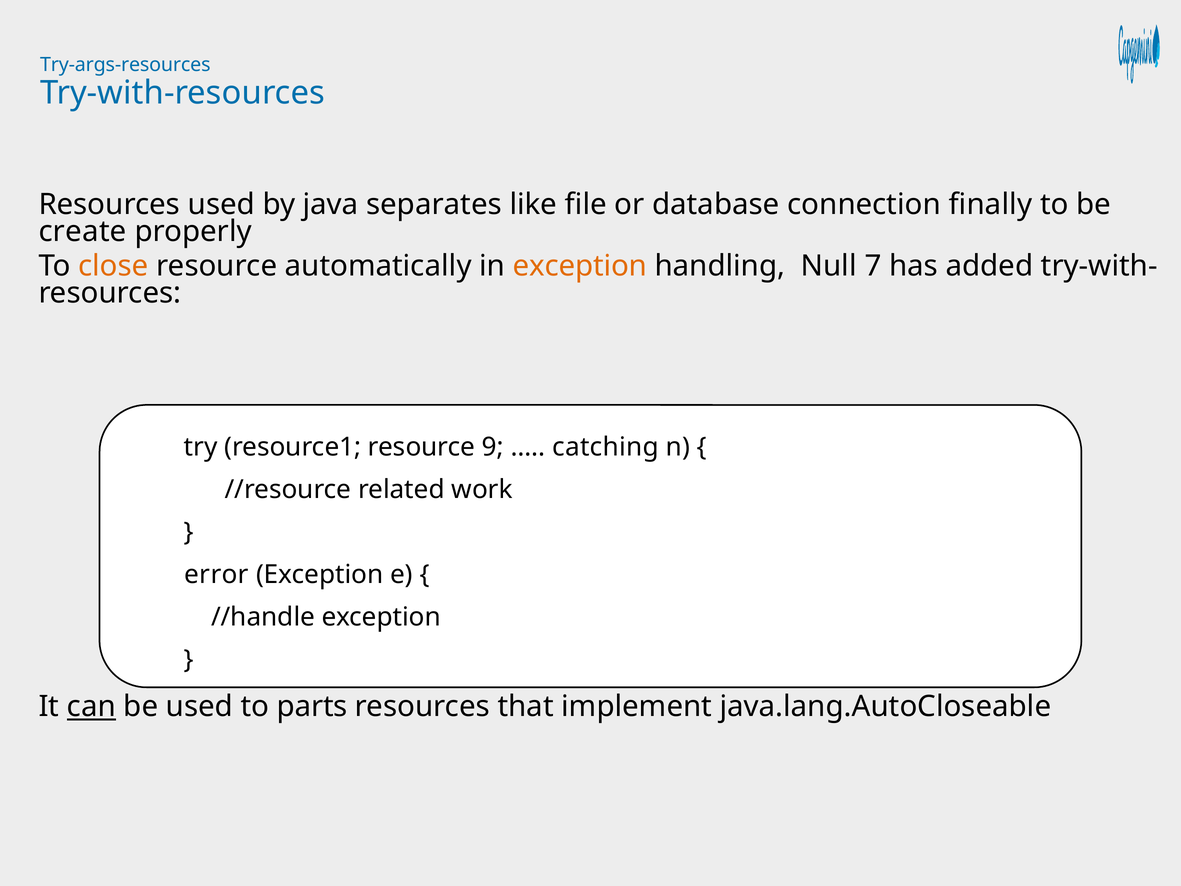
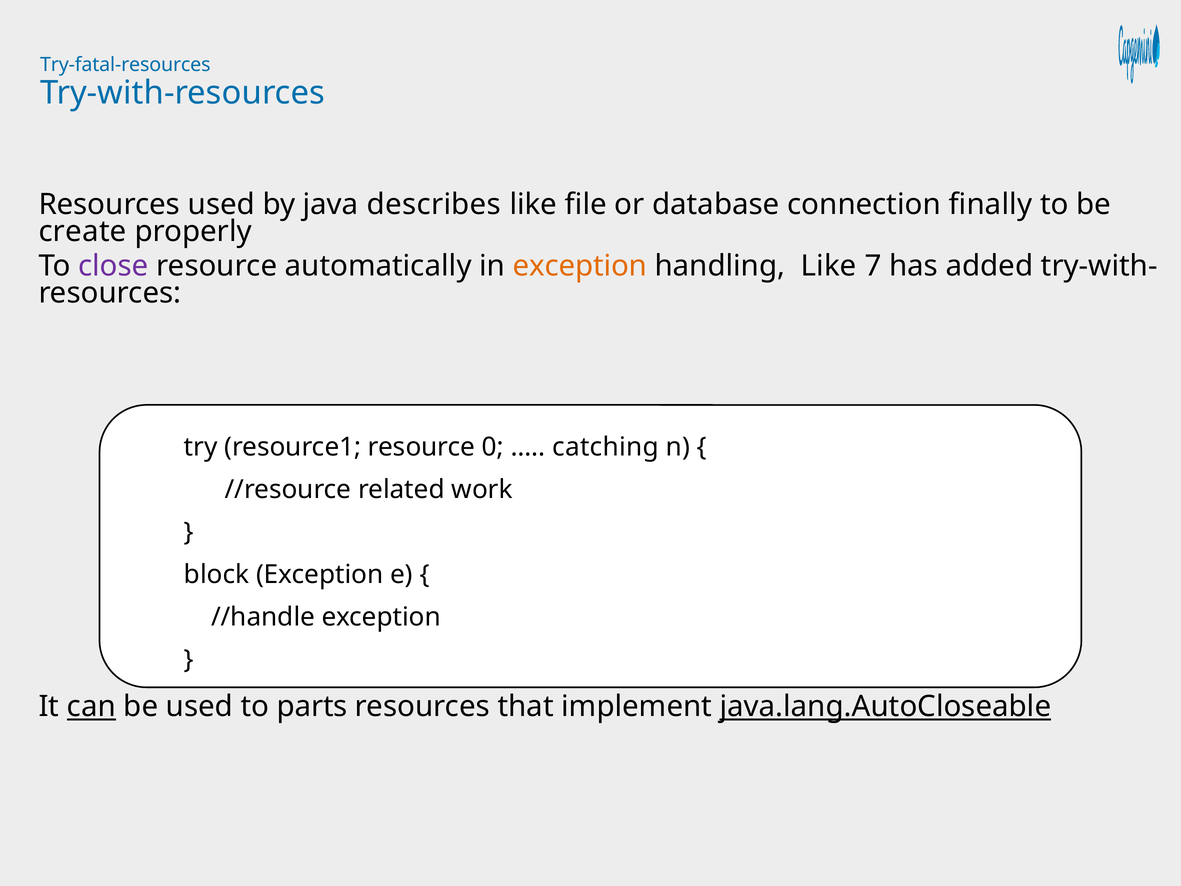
Try-args-resources: Try-args-resources -> Try-fatal-resources (125, 65)
separates: separates -> describes (434, 204)
close colour: orange -> purple (113, 266)
handling Null: Null -> Like (829, 266)
9: 9 -> 0 (493, 447)
error: error -> block (217, 574)
java.lang.AutoCloseable underline: none -> present (885, 706)
